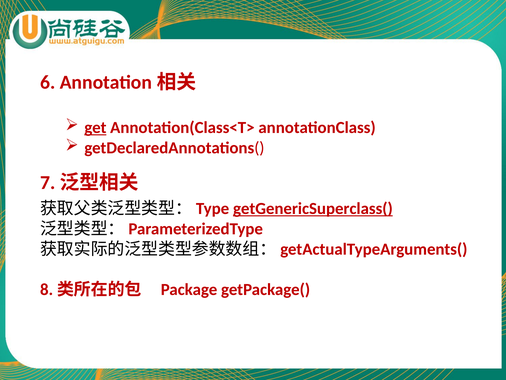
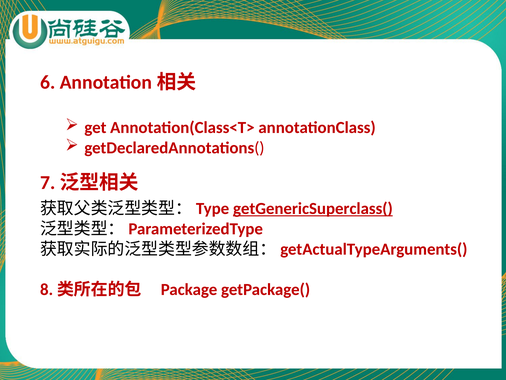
get underline: present -> none (95, 127)
